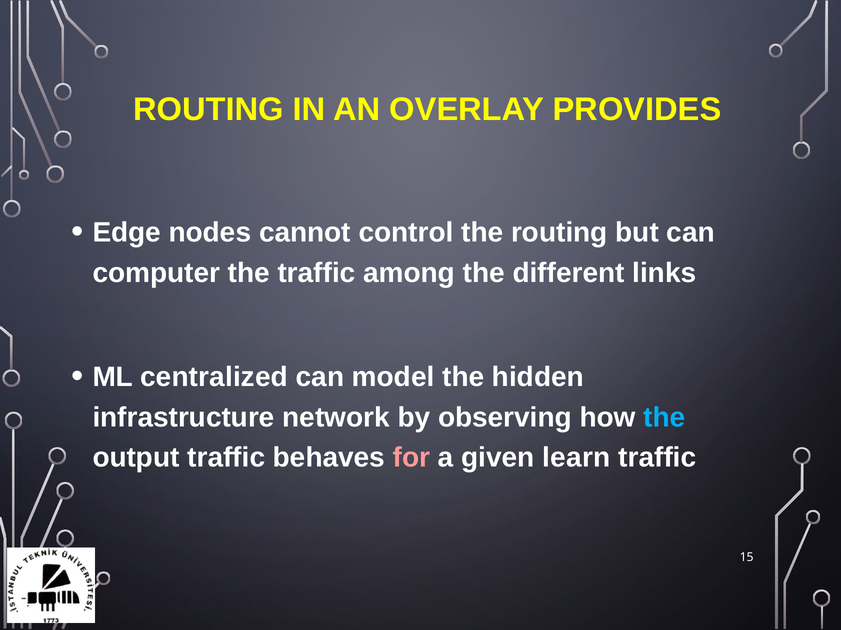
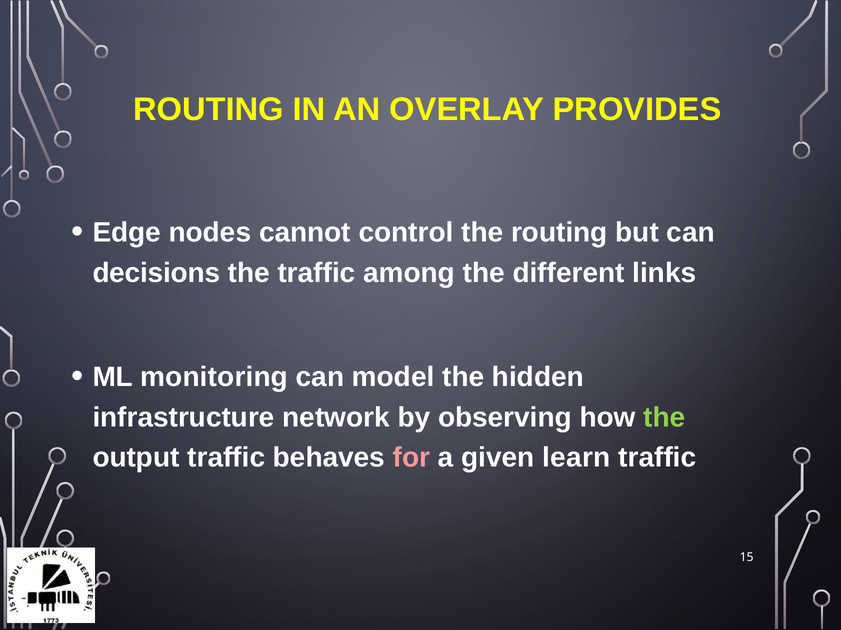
computer: computer -> decisions (156, 273)
centralized: centralized -> monitoring (214, 377)
the colour: light blue -> light green (664, 418)
